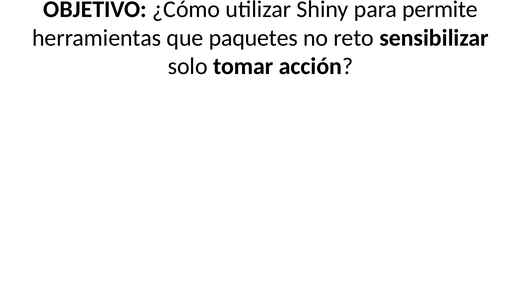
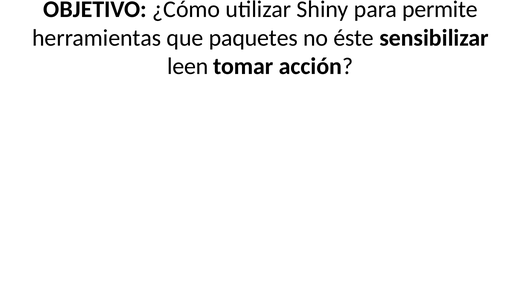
reto: reto -> éste (354, 38)
solo: solo -> leen (188, 66)
